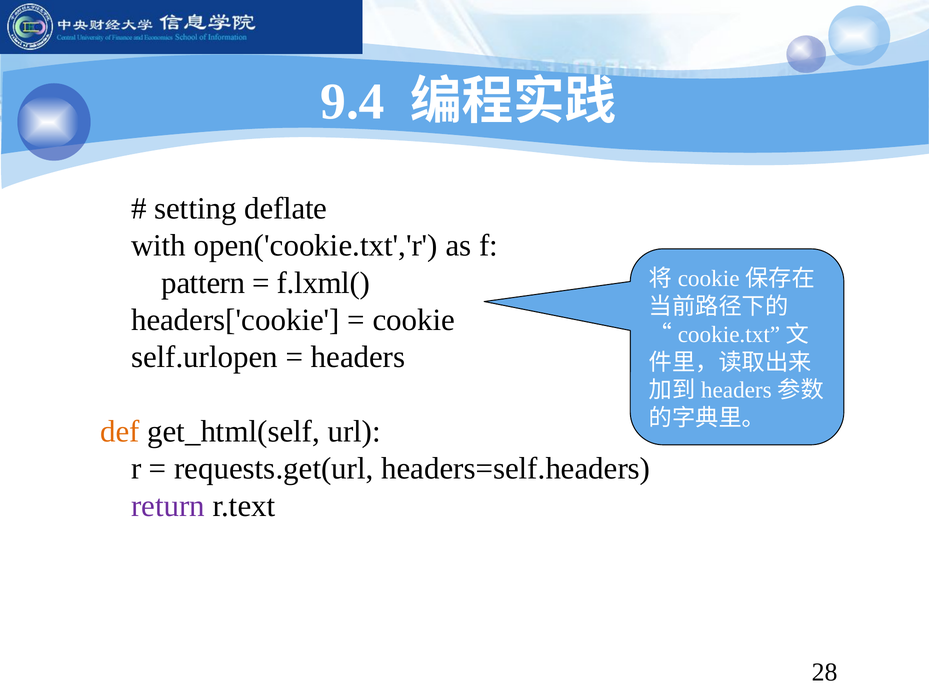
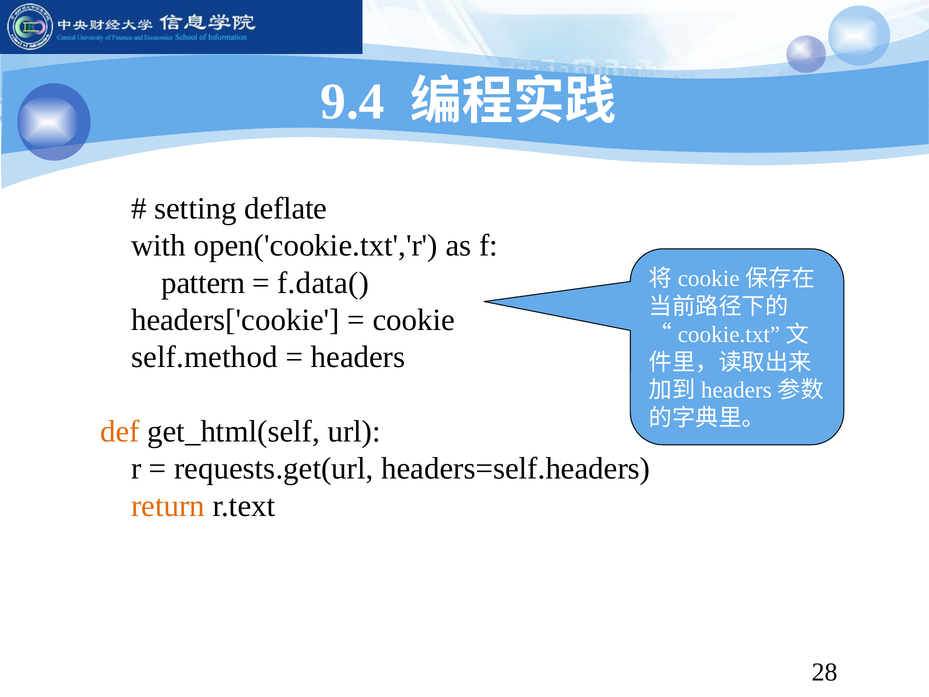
f.lxml(: f.lxml( -> f.data( (323, 283)
self.urlopen: self.urlopen -> self.method (204, 357)
return colour: purple -> orange (168, 506)
